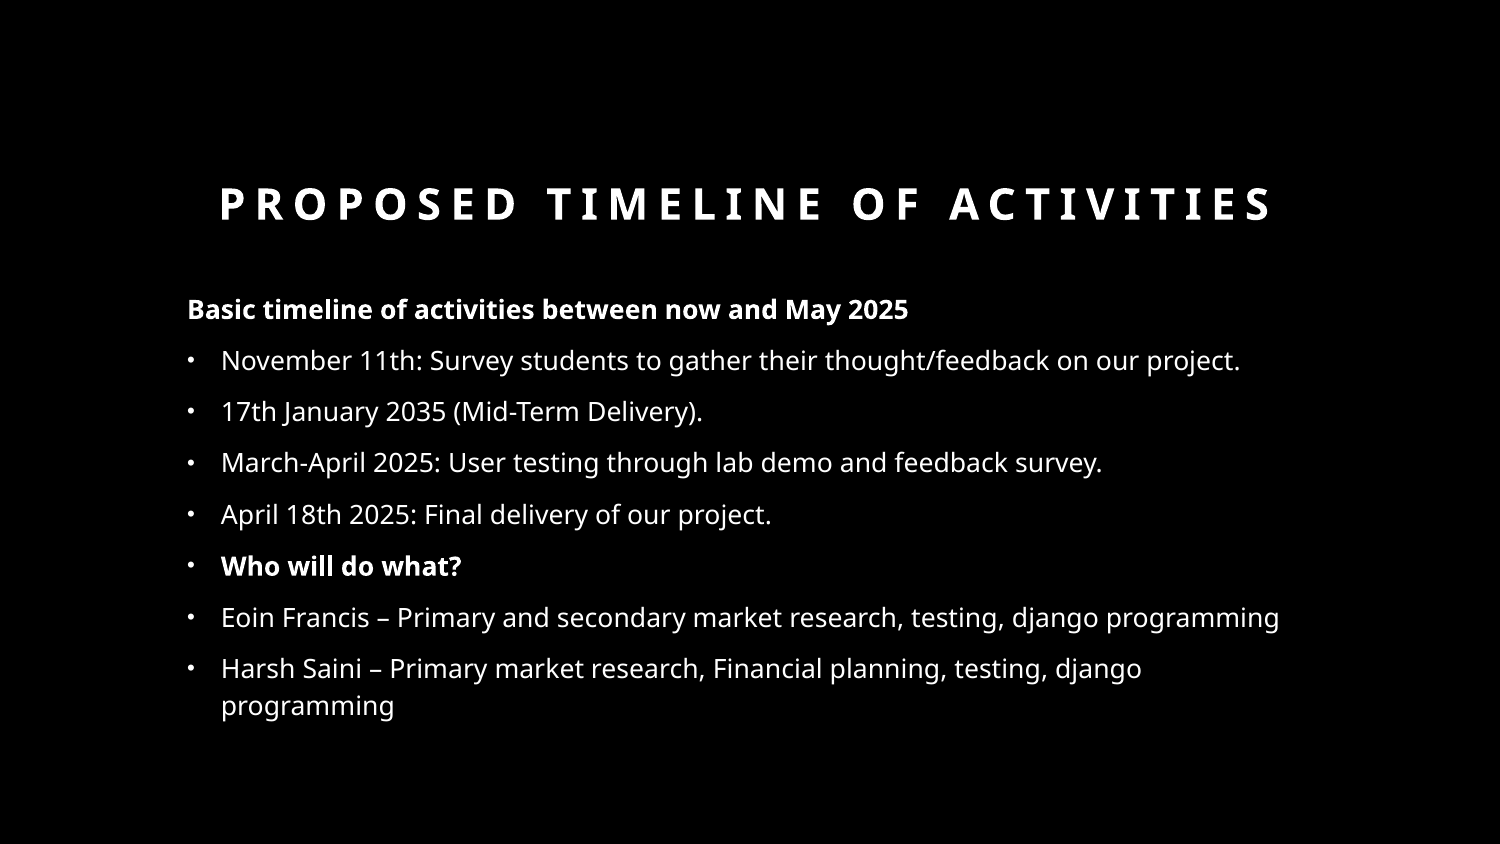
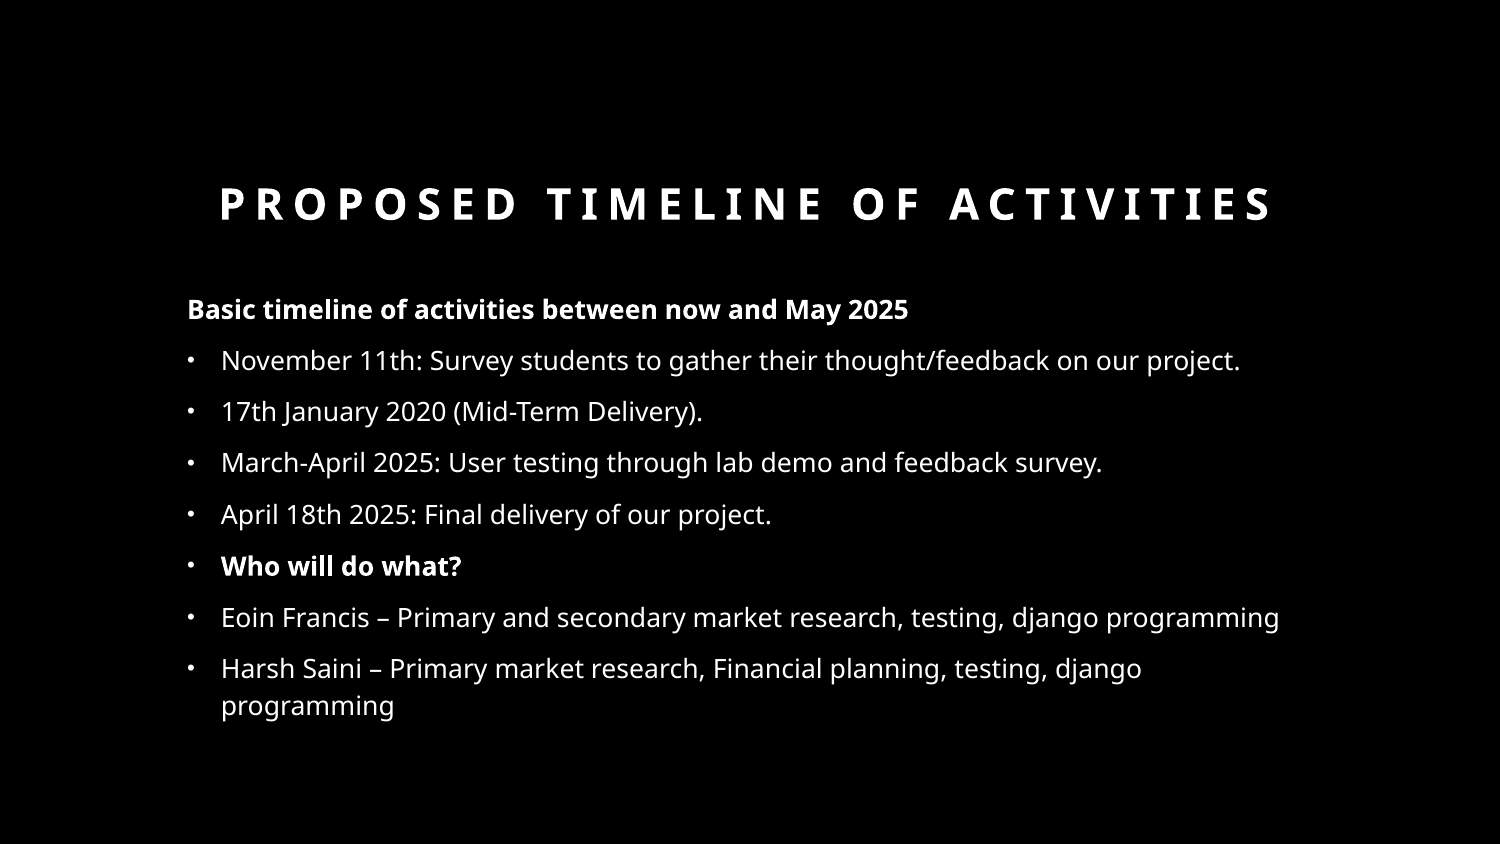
2035: 2035 -> 2020 (416, 413)
